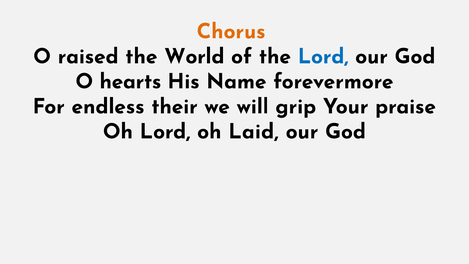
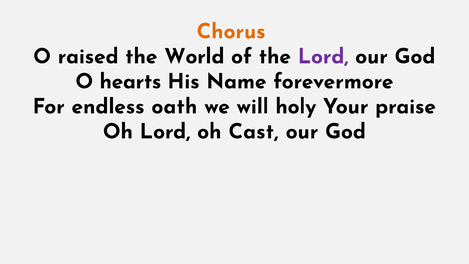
Lord colour: blue -> purple (323, 56)
their: their -> oath (174, 106)
grip: grip -> holy (296, 106)
Laid: Laid -> Cast (253, 131)
